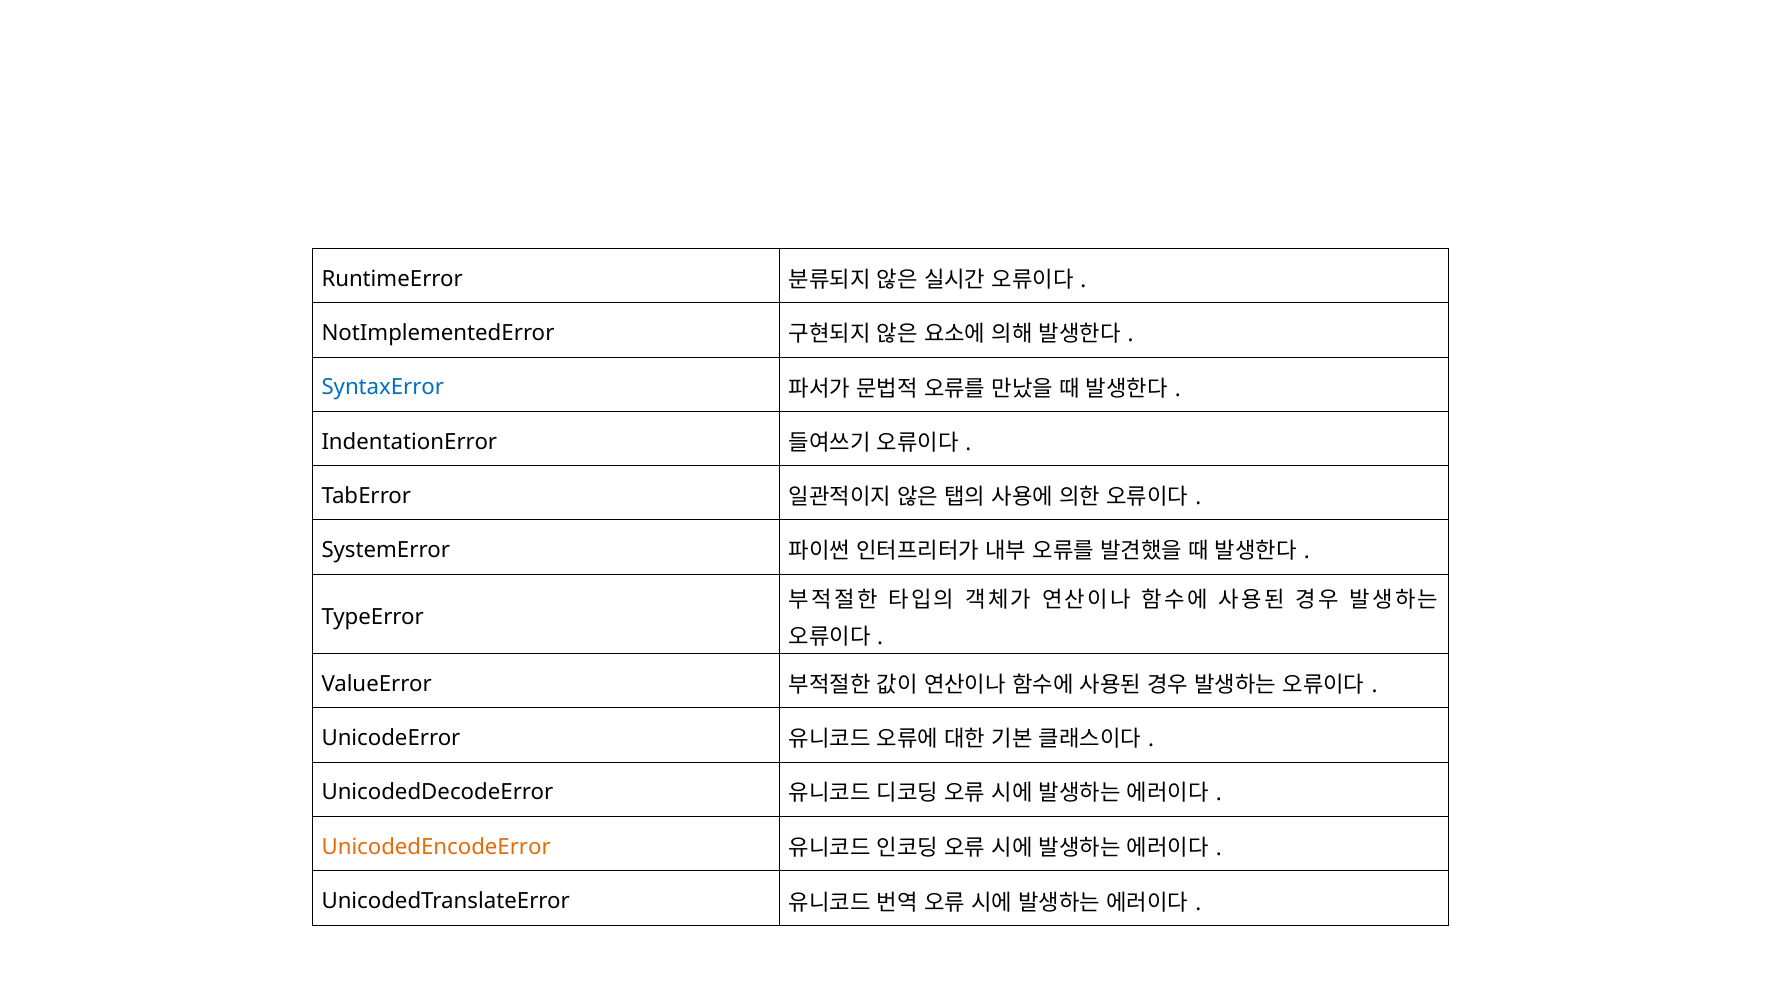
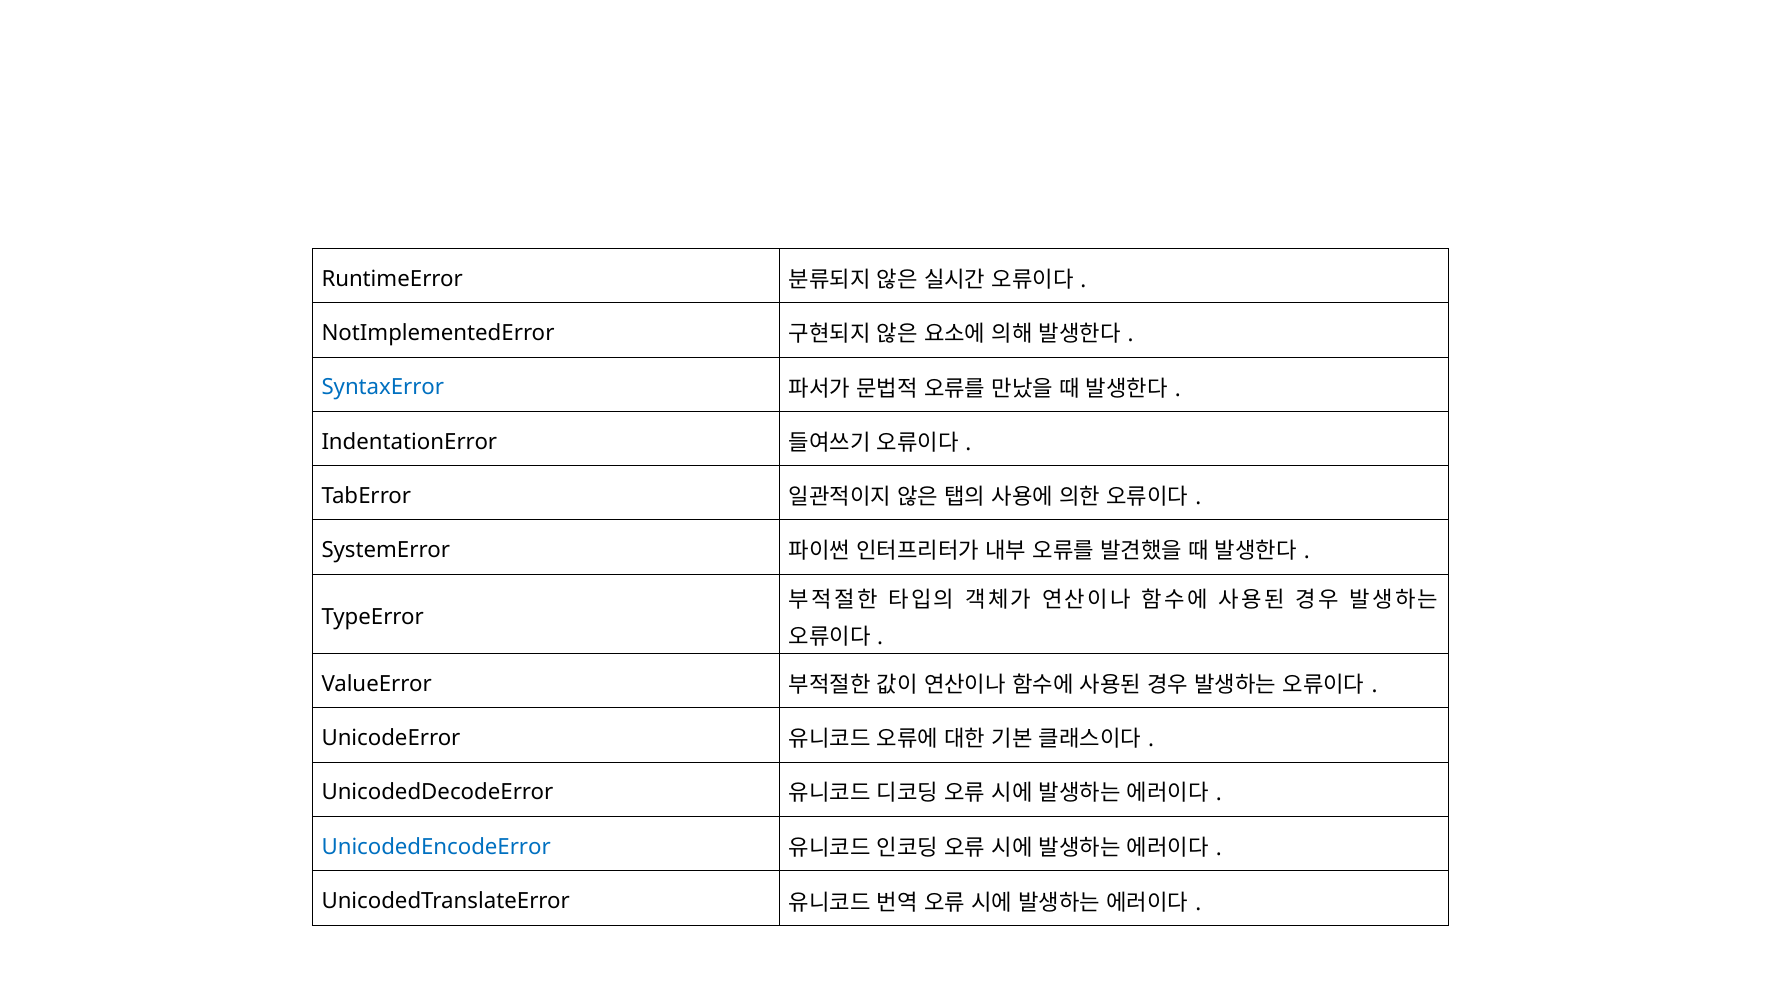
UnicodedEncodeError colour: orange -> blue (436, 847)
